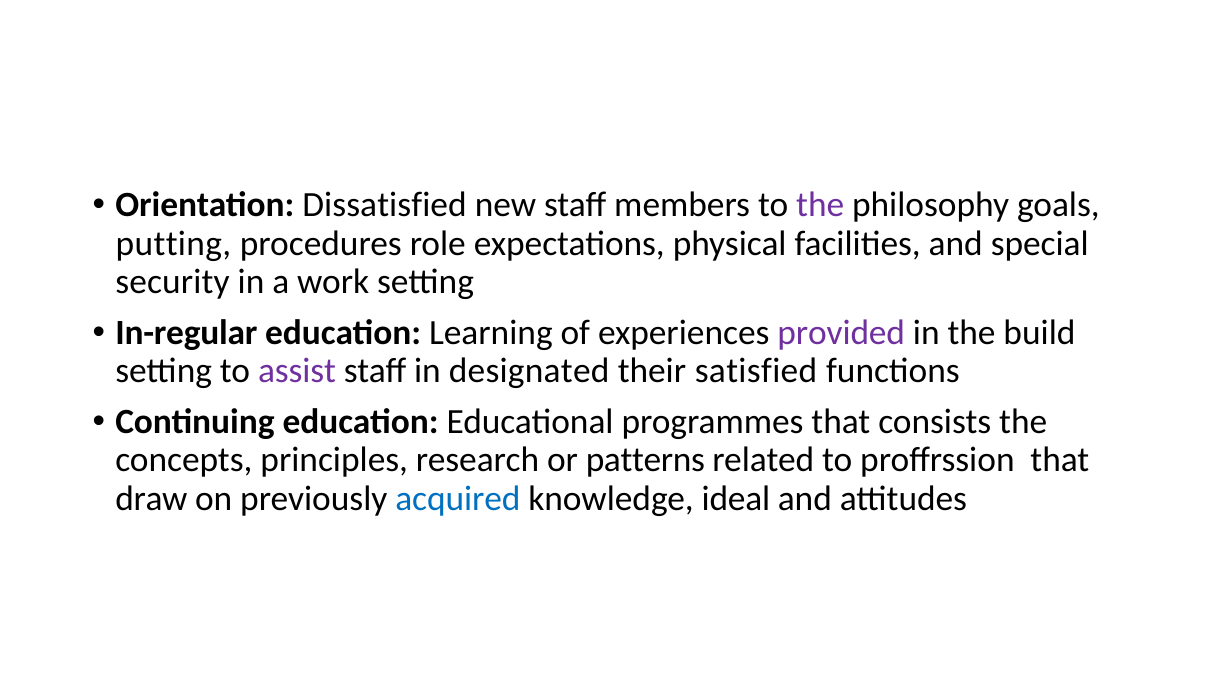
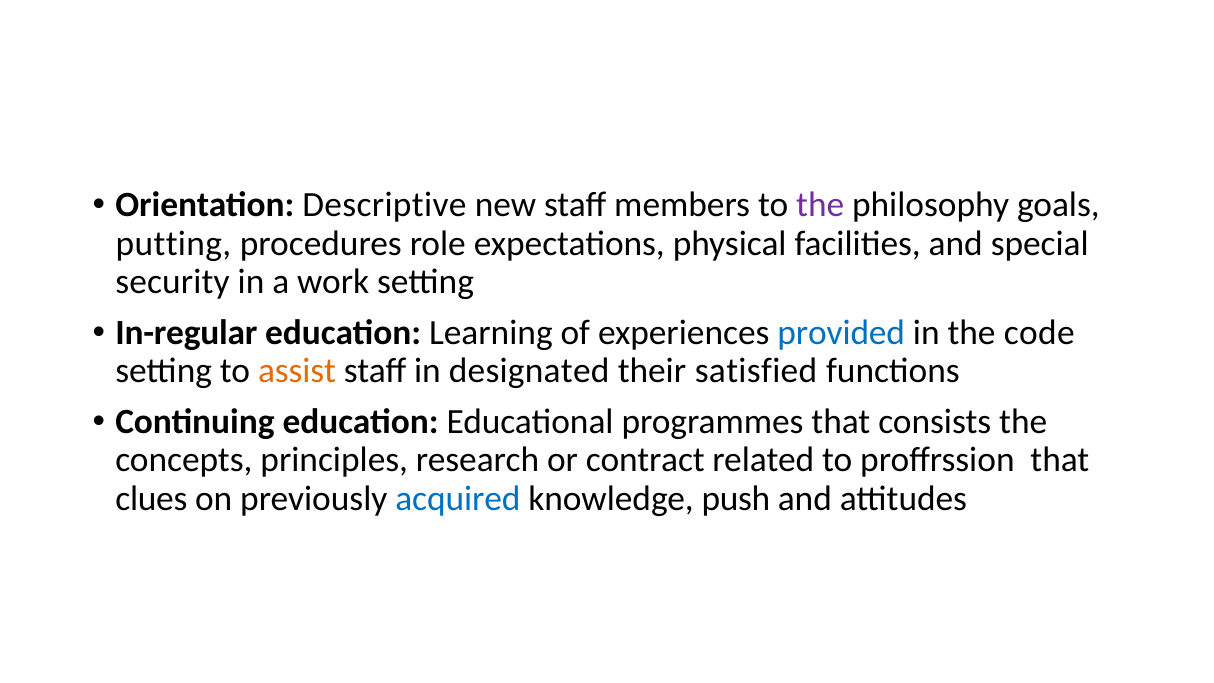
Dissatisfied: Dissatisfied -> Descriptive (384, 205)
provided colour: purple -> blue (841, 333)
build: build -> code (1039, 333)
assist colour: purple -> orange (297, 371)
patterns: patterns -> contract (645, 460)
draw: draw -> clues (151, 498)
ideal: ideal -> push (736, 498)
